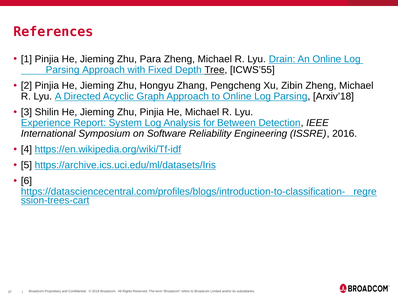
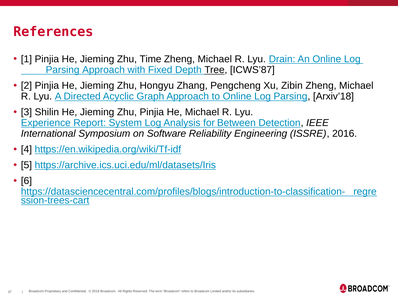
Para: Para -> Time (150, 59)
ICWS’55: ICWS’55 -> ICWS’87 (252, 70)
